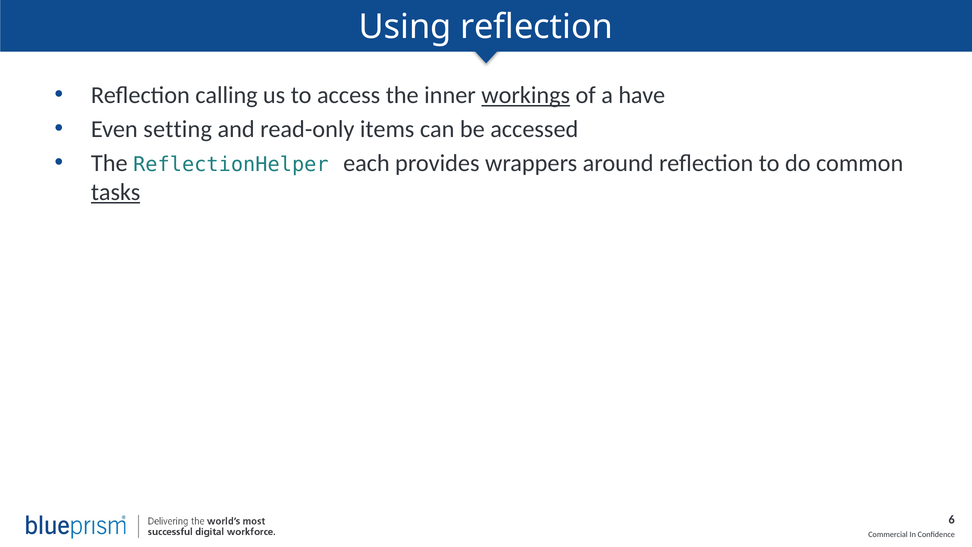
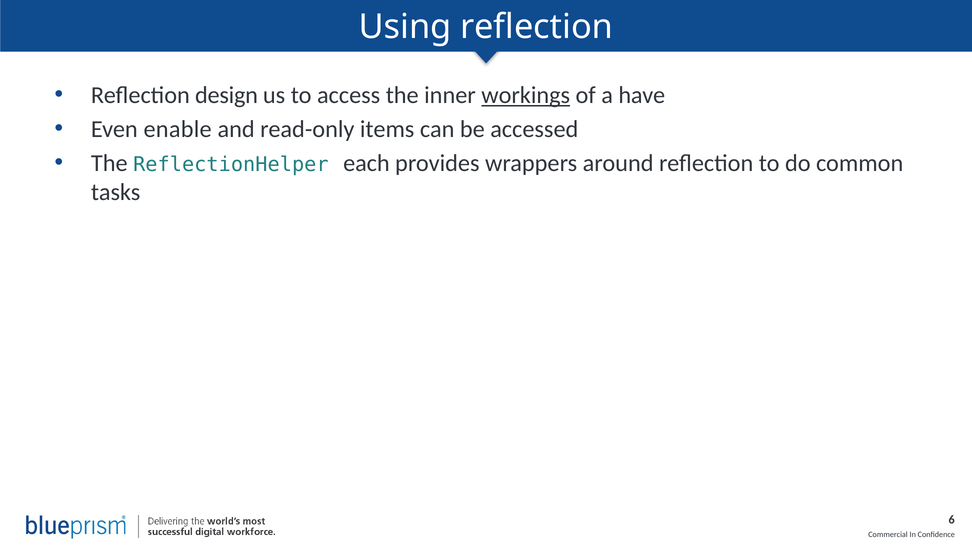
calling: calling -> design (227, 95)
setting: setting -> enable (178, 129)
tasks underline: present -> none (116, 192)
